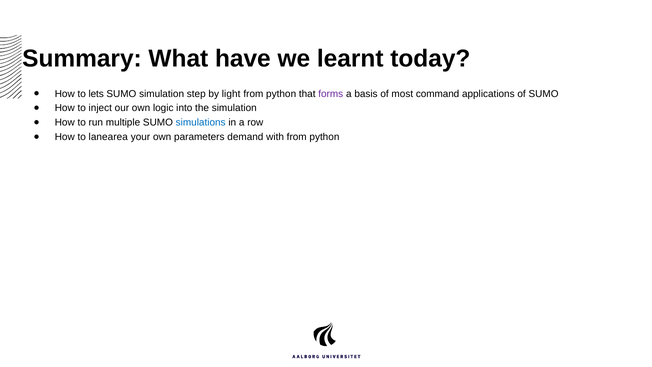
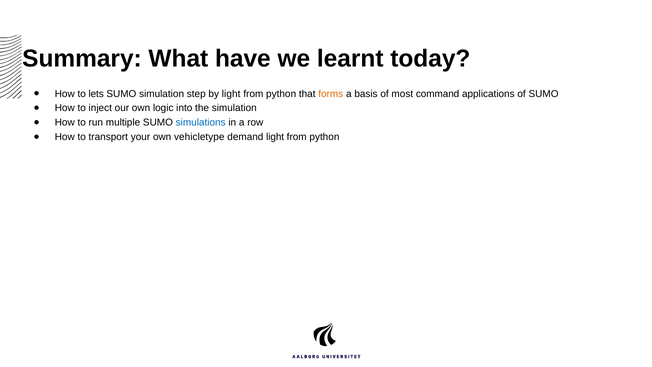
forms colour: purple -> orange (331, 94)
lanearea: lanearea -> transport (108, 137)
parameters: parameters -> vehicletype (199, 137)
demand with: with -> light (275, 137)
